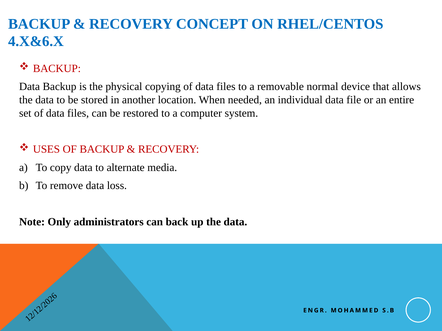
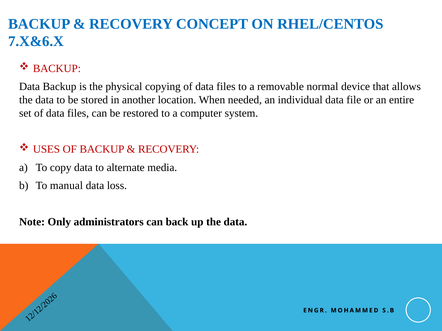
4.X&6.X: 4.X&6.X -> 7.X&6.X (36, 42)
remove: remove -> manual (66, 186)
